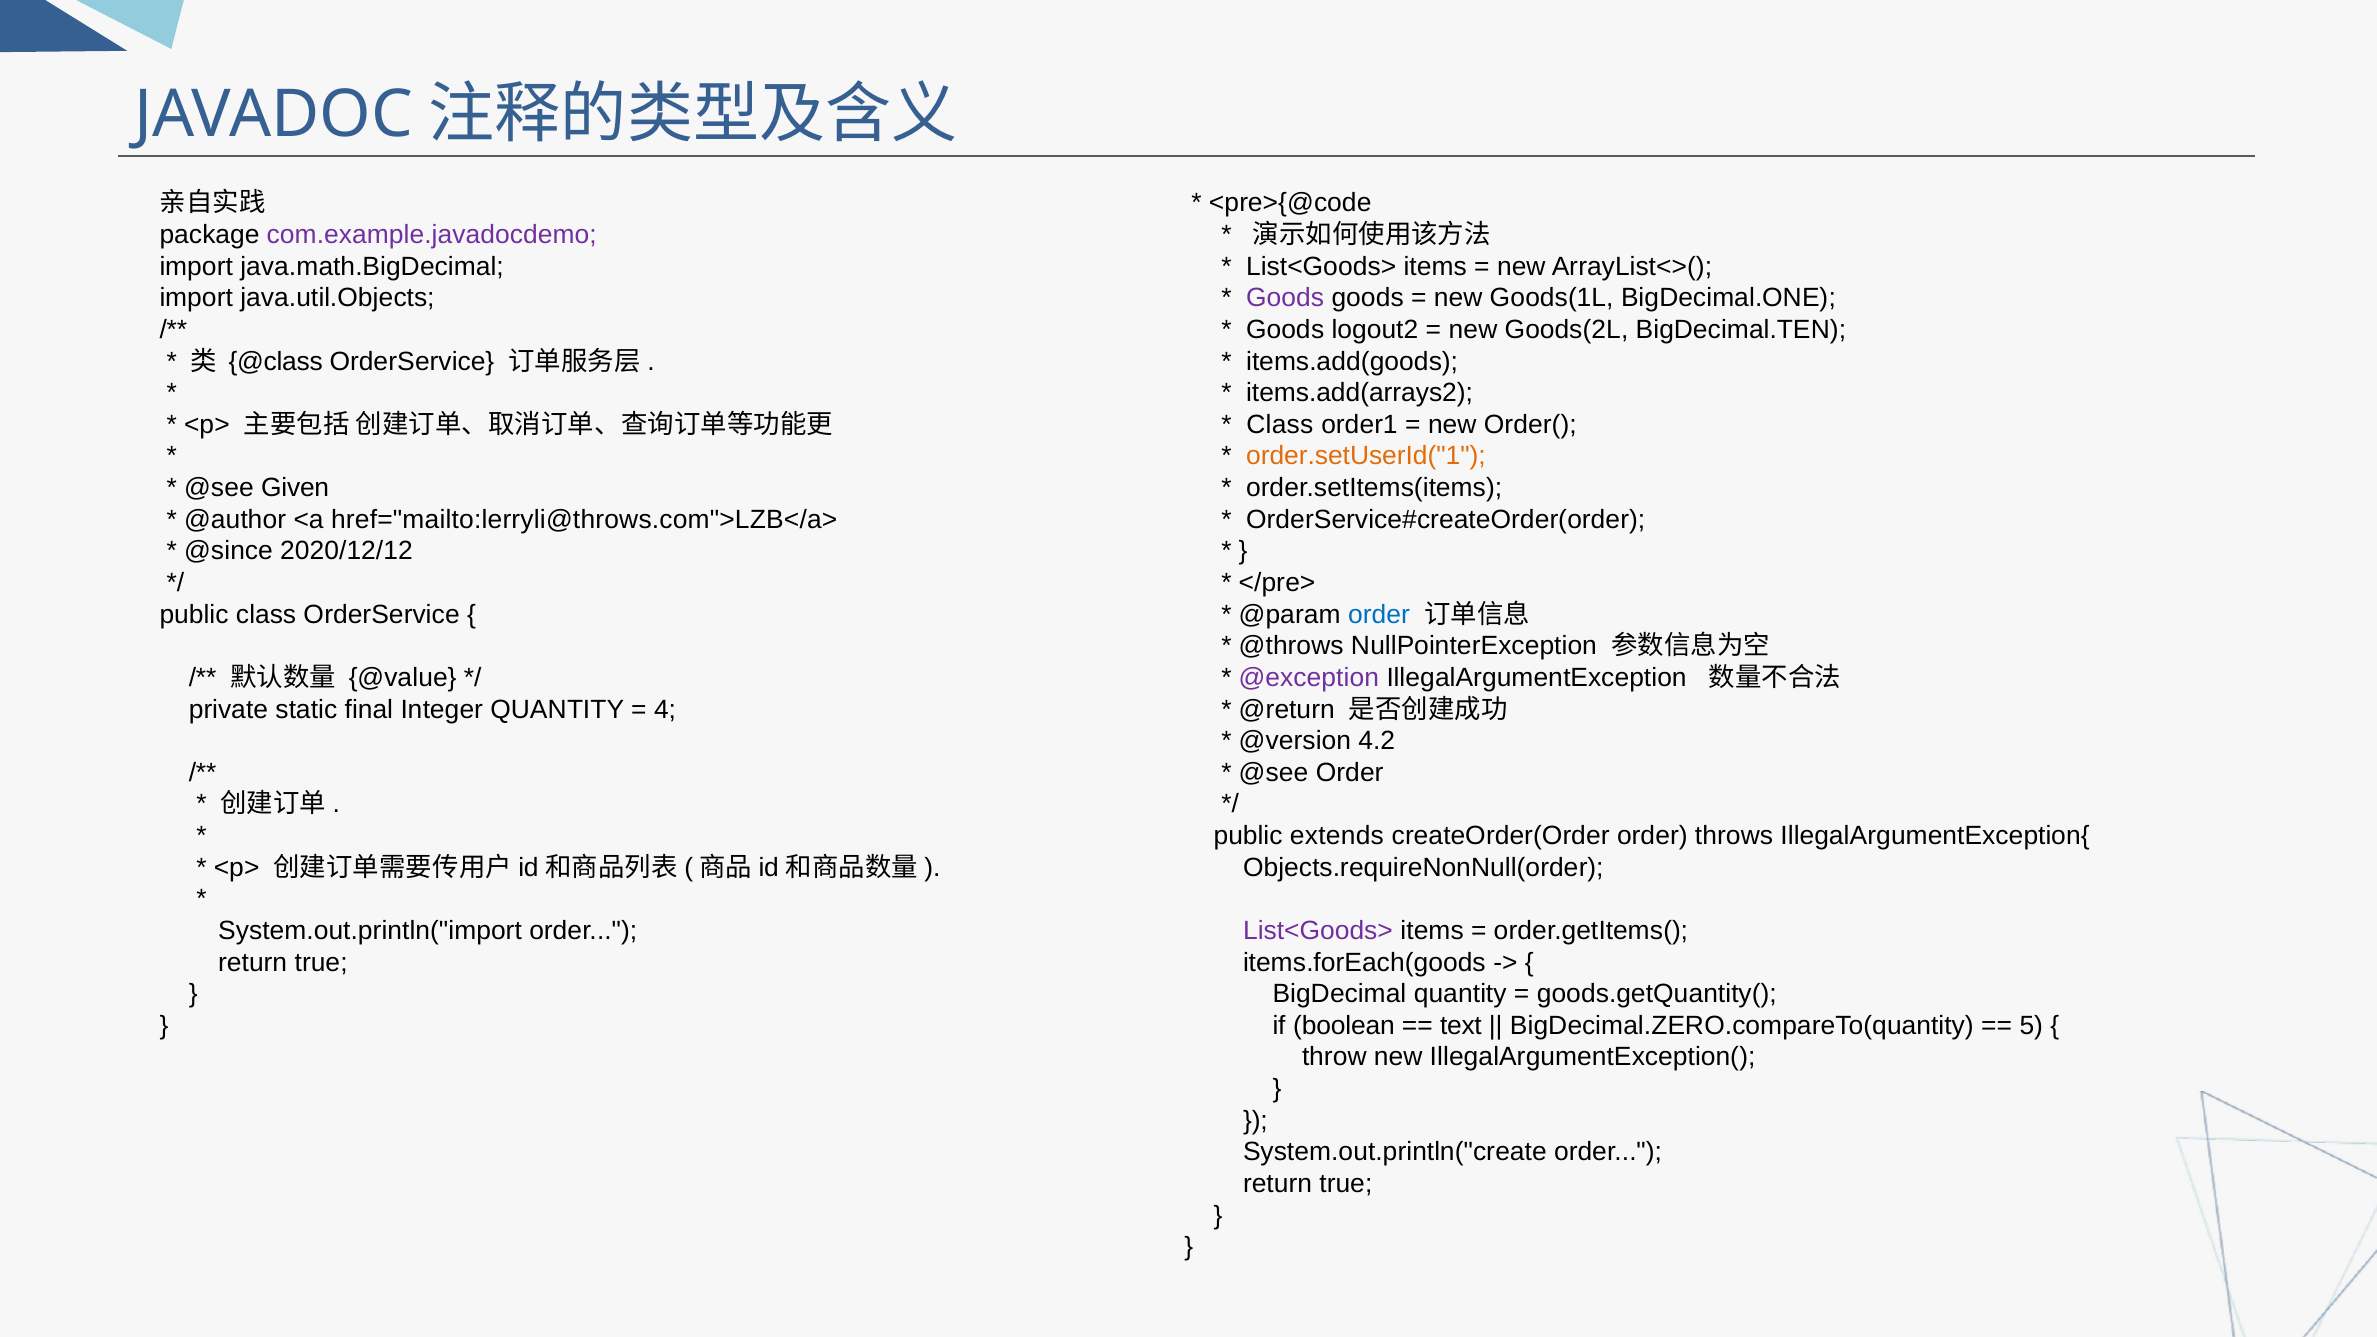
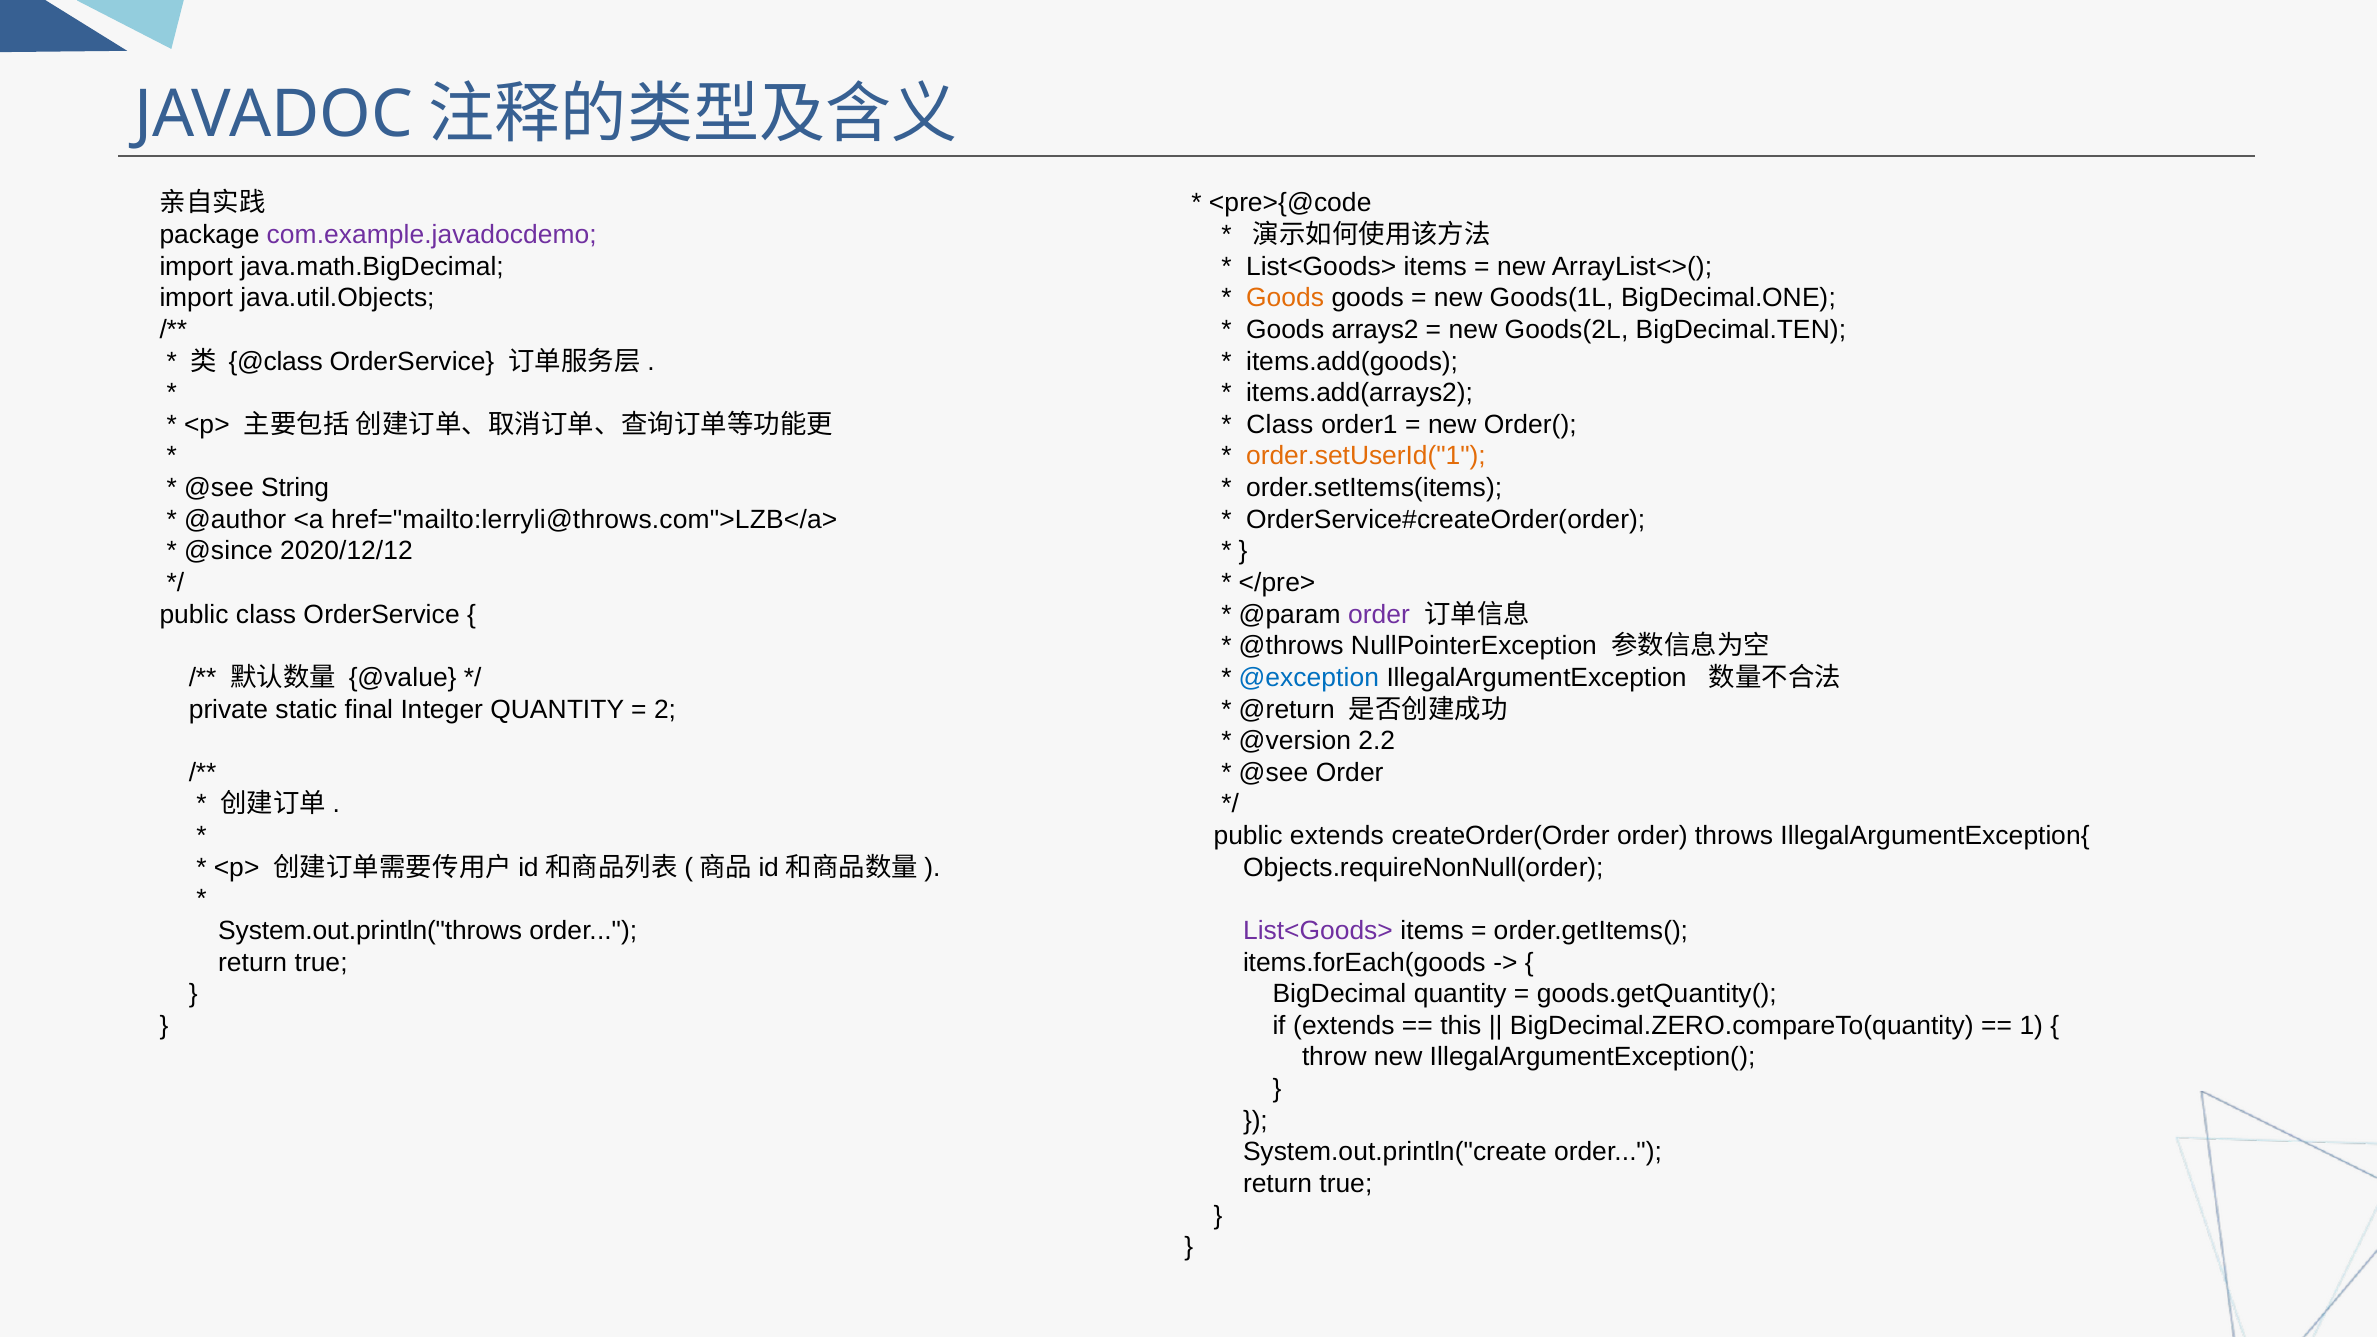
Goods colour: purple -> orange (1285, 298)
logout2: logout2 -> arrays2 (1375, 330)
Given: Given -> String (295, 488)
order colour: blue -> purple (1379, 614)
@exception colour: purple -> blue (1309, 678)
4: 4 -> 2 (665, 709)
4.2: 4.2 -> 2.2 (1377, 741)
System.out.println("import: System.out.println("import -> System.out.println("throws (370, 931)
if boolean: boolean -> extends (1344, 1026)
text: text -> this (1461, 1026)
5: 5 -> 1 (2031, 1026)
